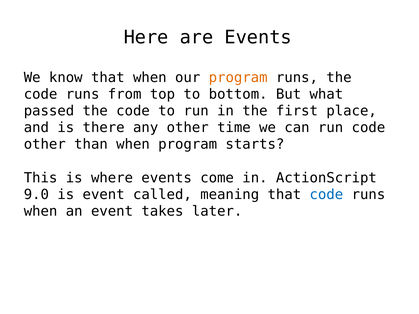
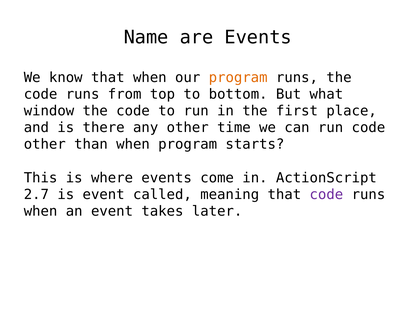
Here: Here -> Name (146, 37)
passed: passed -> window (49, 111)
9.0: 9.0 -> 2.7 (36, 195)
code colour: blue -> purple (326, 195)
